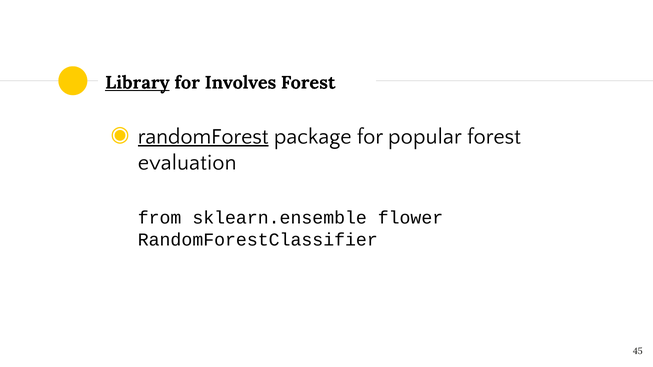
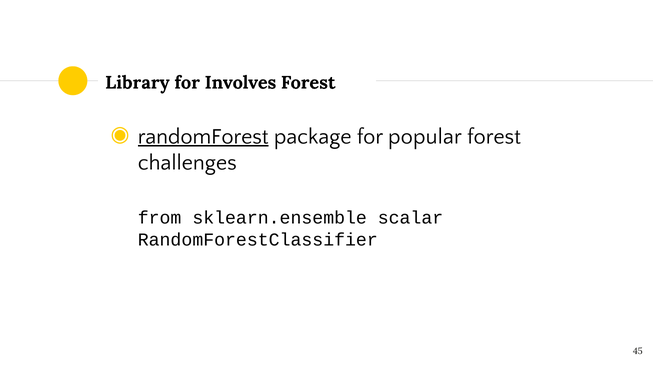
Library underline: present -> none (137, 83)
evaluation: evaluation -> challenges (187, 163)
flower: flower -> scalar (410, 218)
